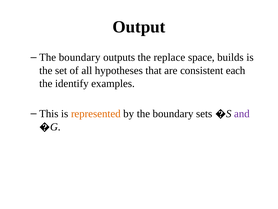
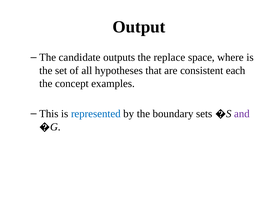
boundary: boundary -> candidate (80, 57)
builds: builds -> where (231, 57)
identify: identify -> concept (72, 83)
represented colour: orange -> blue (96, 114)
